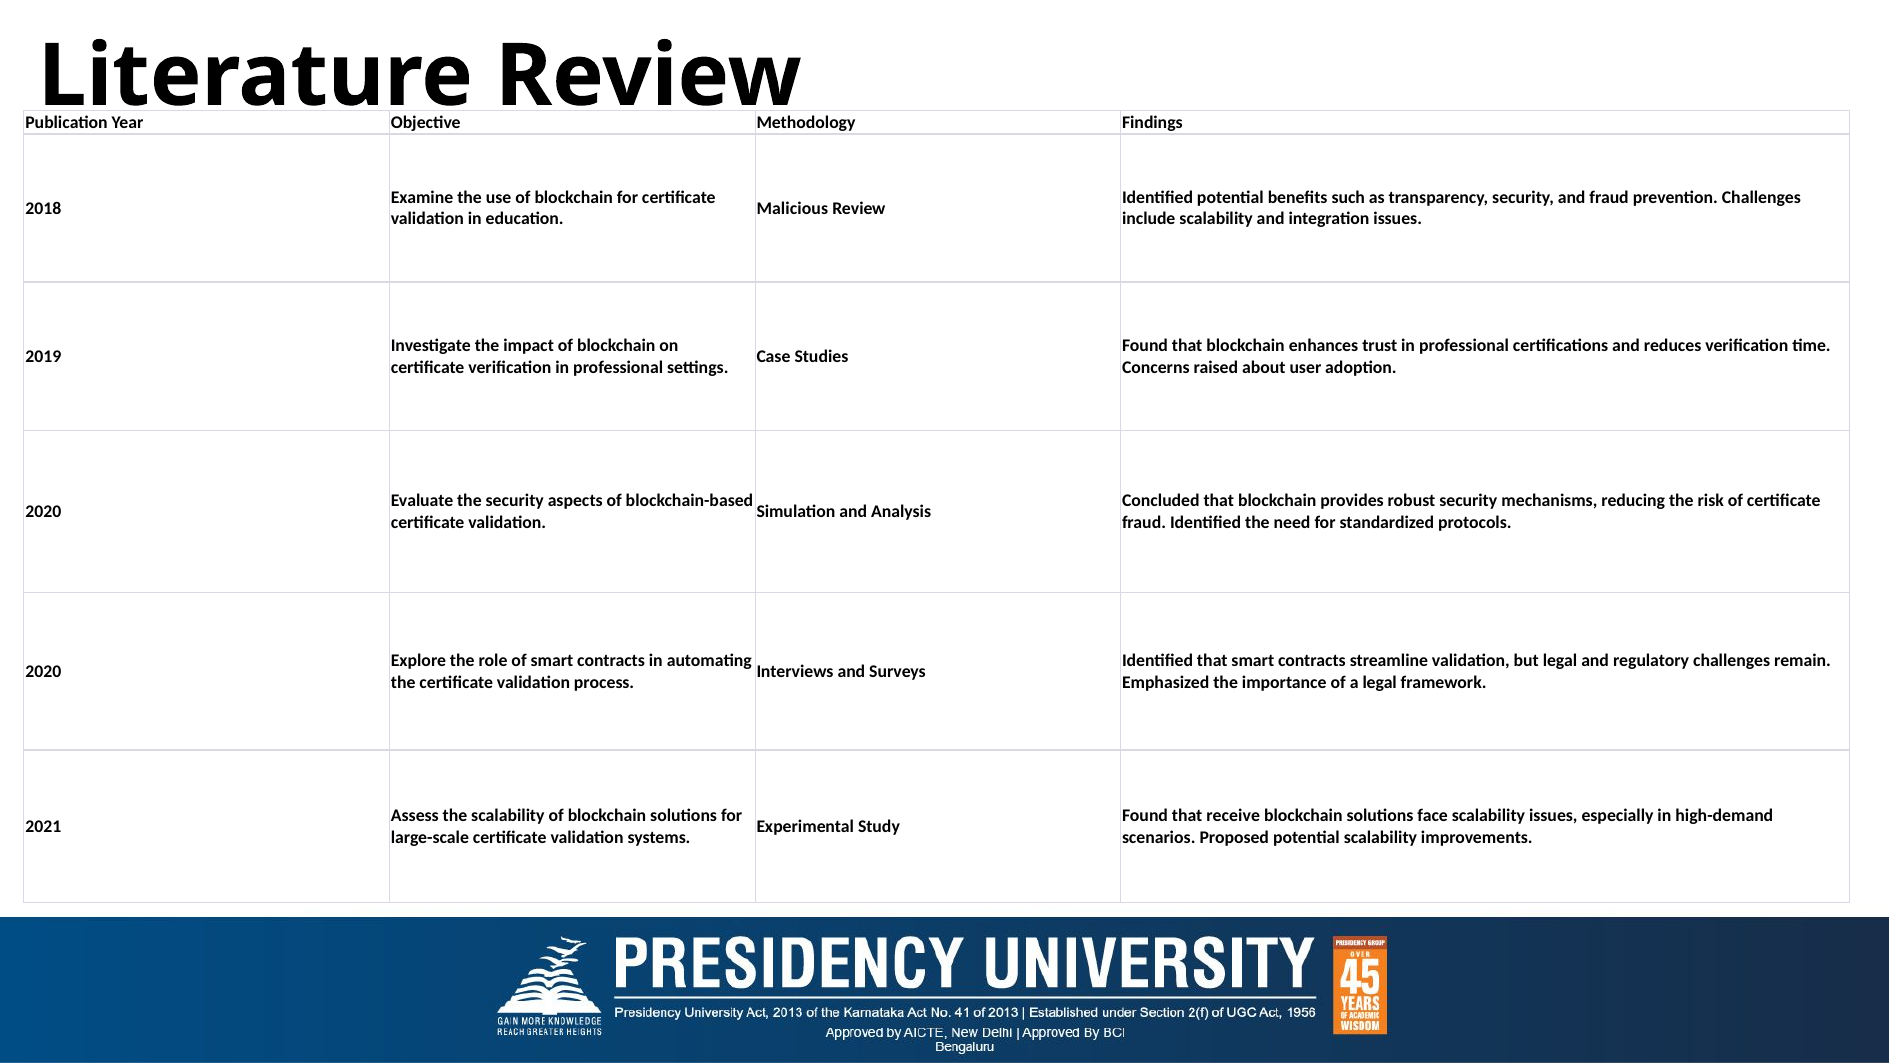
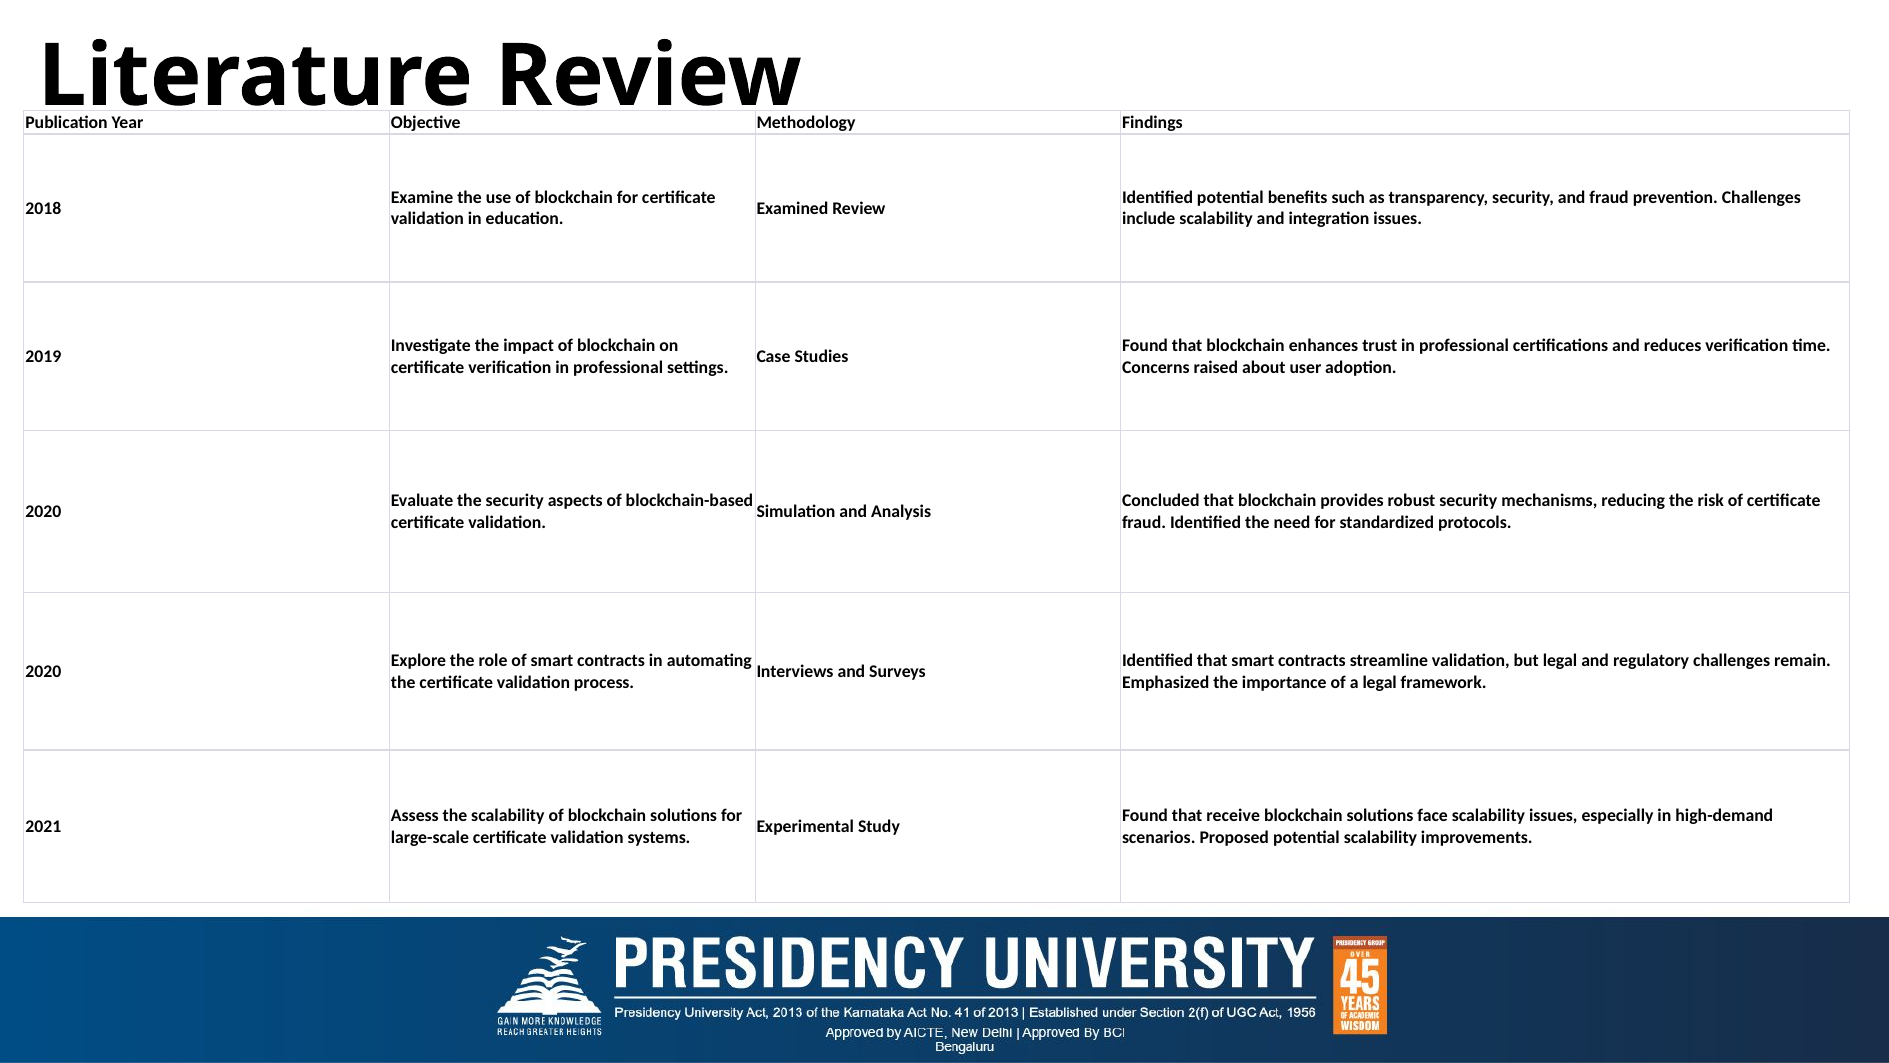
Malicious: Malicious -> Examined (792, 208)
